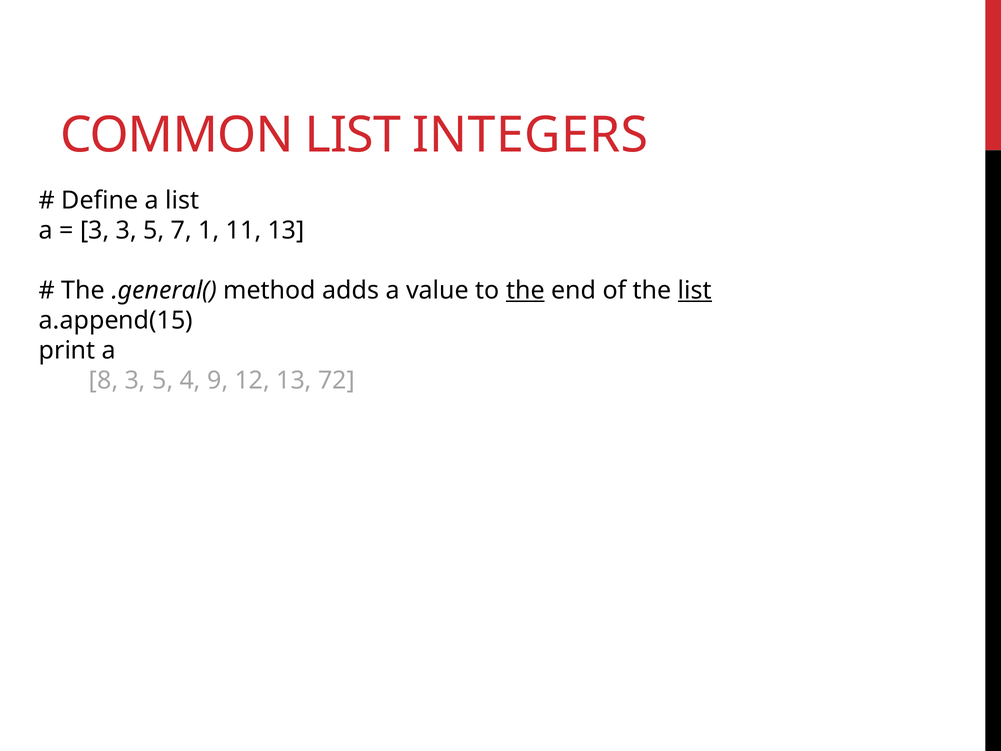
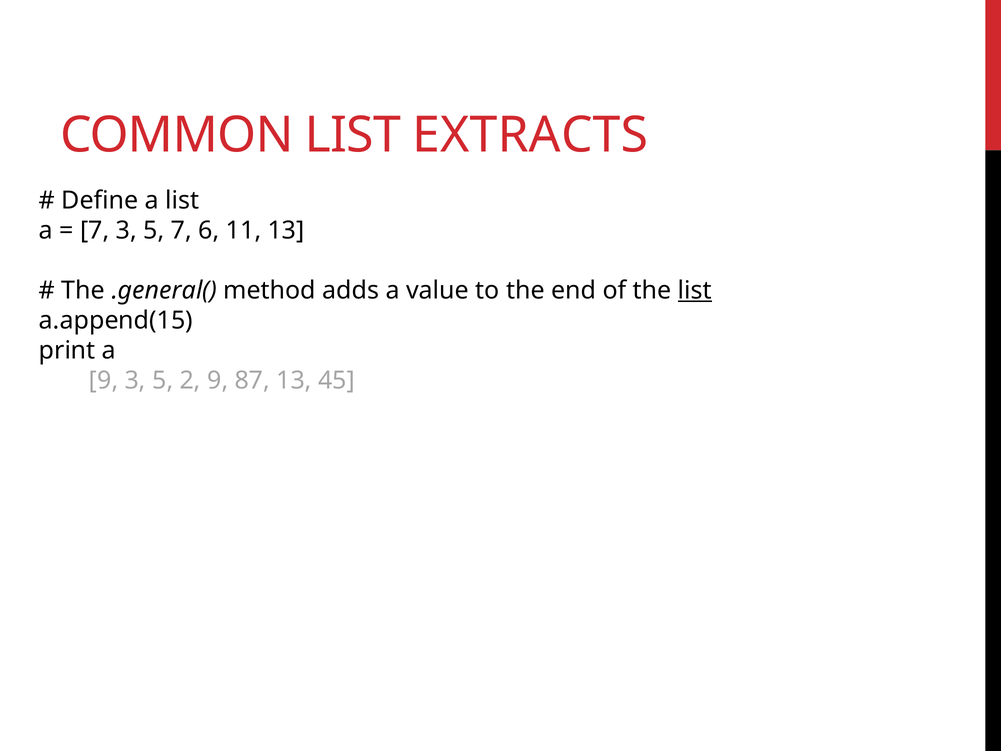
INTEGERS: INTEGERS -> EXTRACTS (530, 135)
3: 3 -> 7 (95, 230)
1: 1 -> 6 (209, 230)
the underline: present -> none (525, 290)
8: 8 -> 9 (104, 381)
4: 4 -> 2 (190, 381)
12: 12 -> 87 (252, 381)
72: 72 -> 45 (337, 381)
